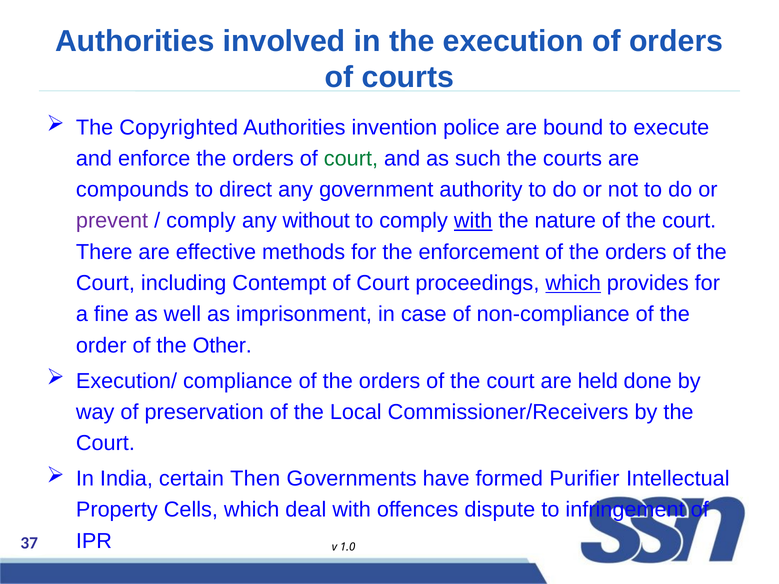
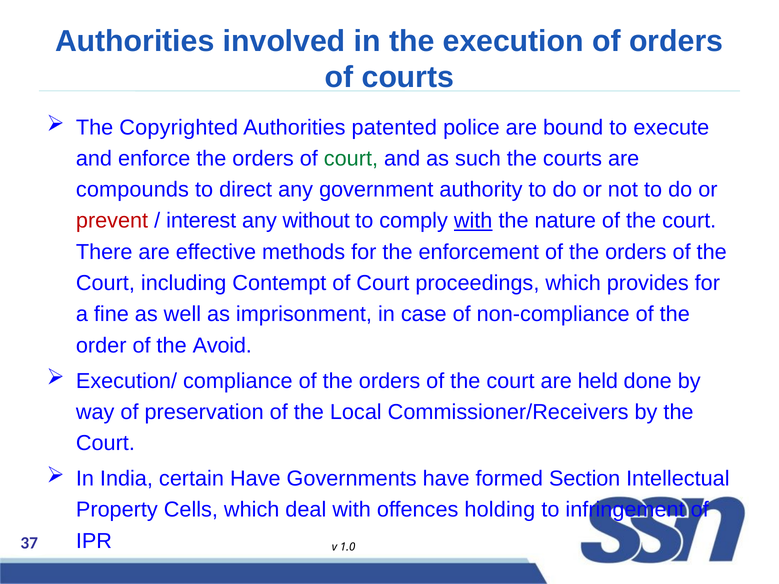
invention: invention -> patented (394, 127)
prevent colour: purple -> red (112, 221)
comply: comply -> interest (201, 221)
which underline: present -> none (573, 283)
Other: Other -> Avoid (222, 346)
certain Then: Then -> Have (255, 479)
Purifier: Purifier -> Section (585, 479)
dispute: dispute -> holding (500, 510)
